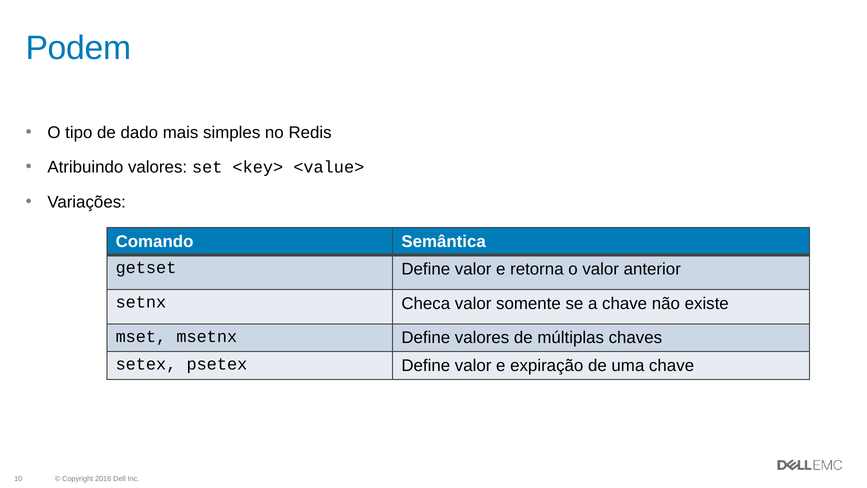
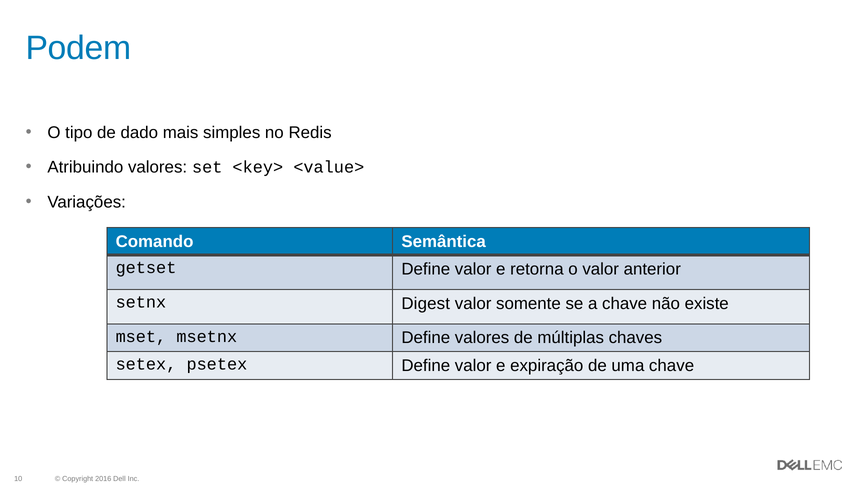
Checa: Checa -> Digest (426, 303)
